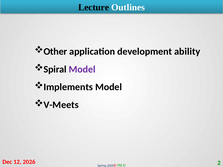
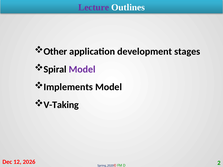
Lecture colour: black -> purple (94, 7)
ability: ability -> stages (187, 52)
V-Meets: V-Meets -> V-Taking (61, 105)
